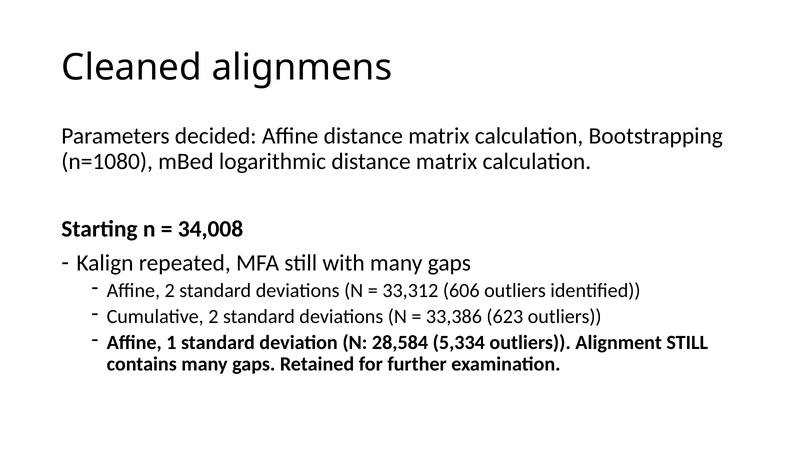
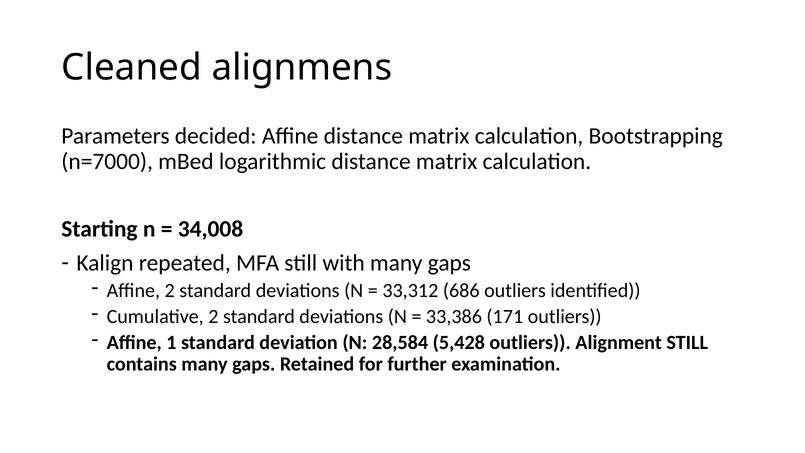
n=1080: n=1080 -> n=7000 (107, 161)
606: 606 -> 686 (461, 290)
623: 623 -> 171 (505, 316)
5,334: 5,334 -> 5,428 (459, 342)
